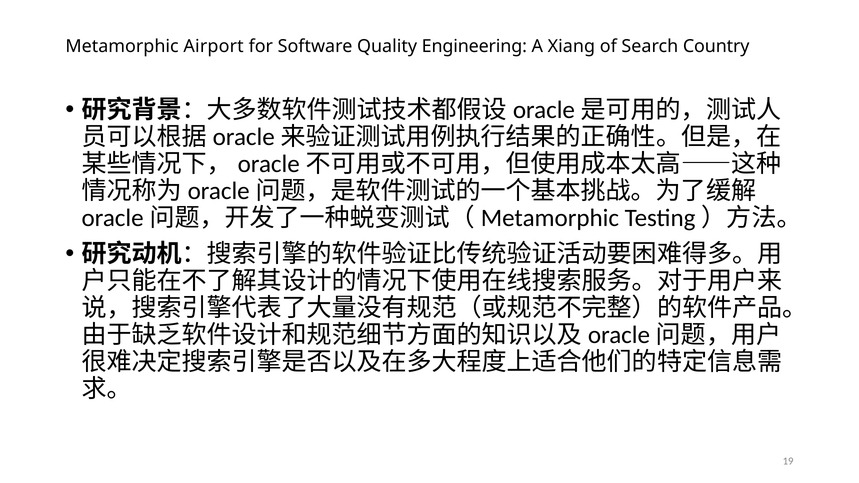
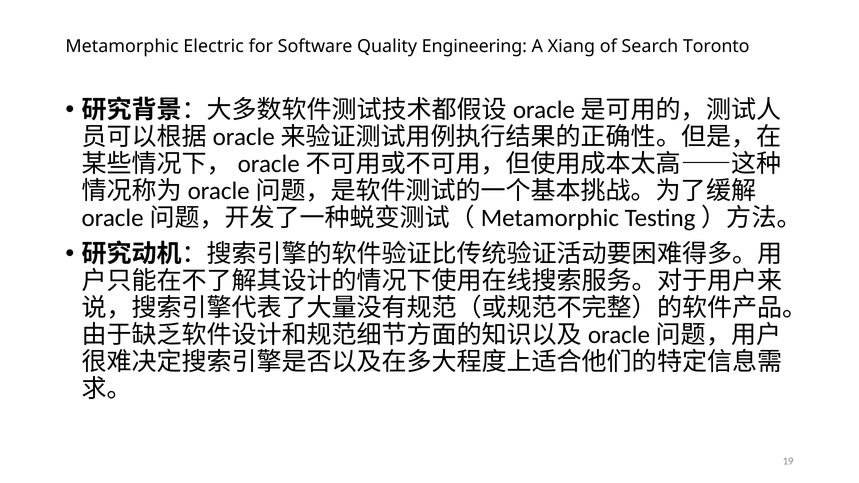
Airport: Airport -> Electric (214, 47)
Country: Country -> Toronto (716, 47)
